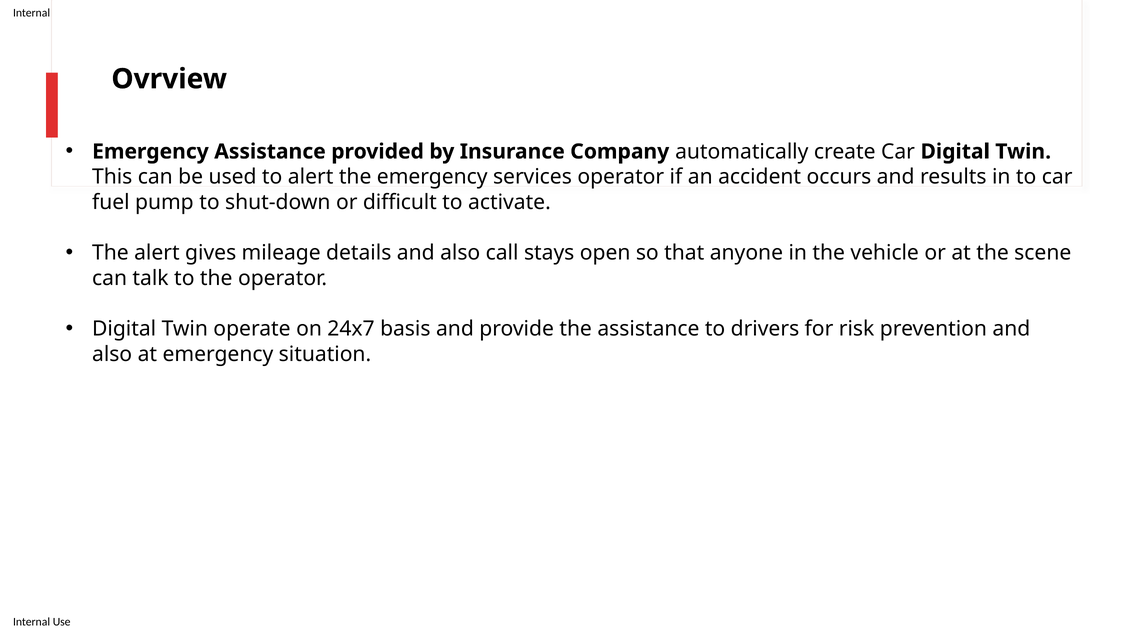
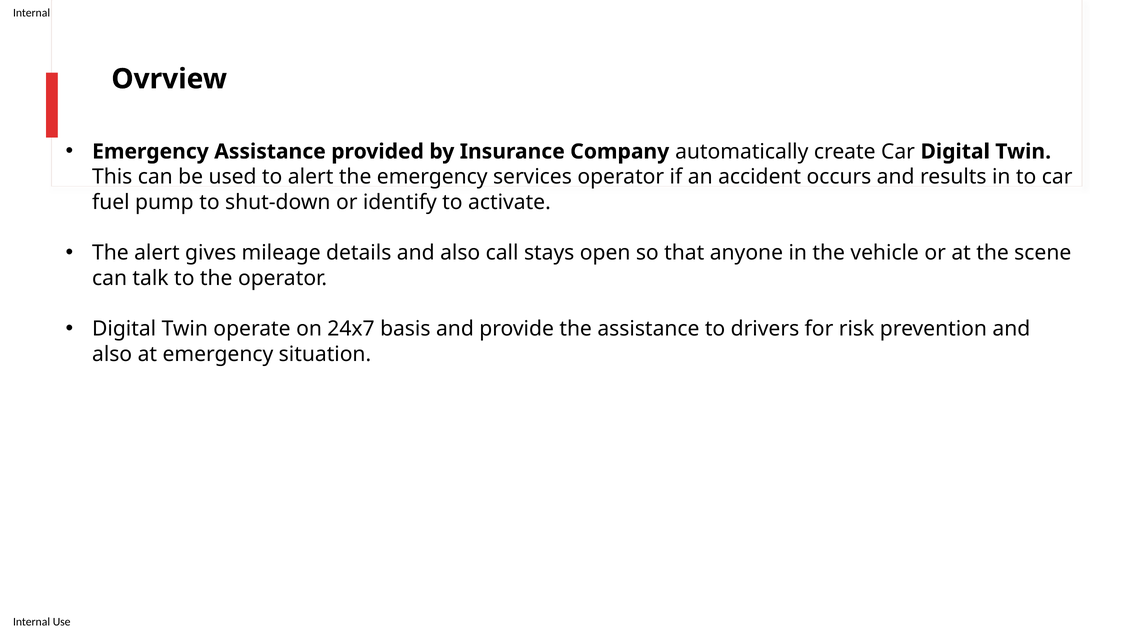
difficult: difficult -> identify (400, 202)
